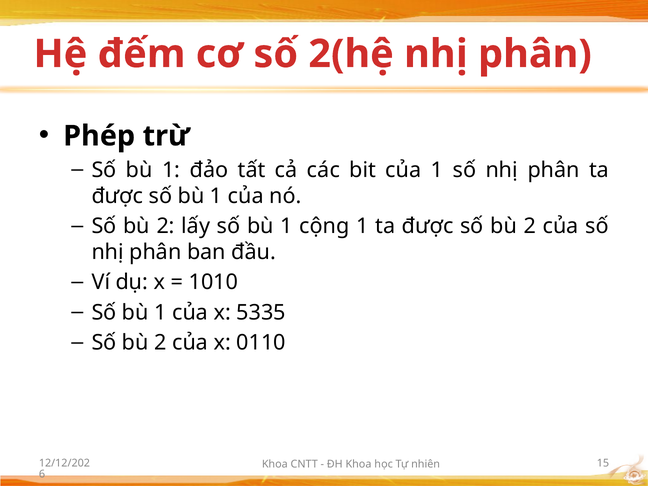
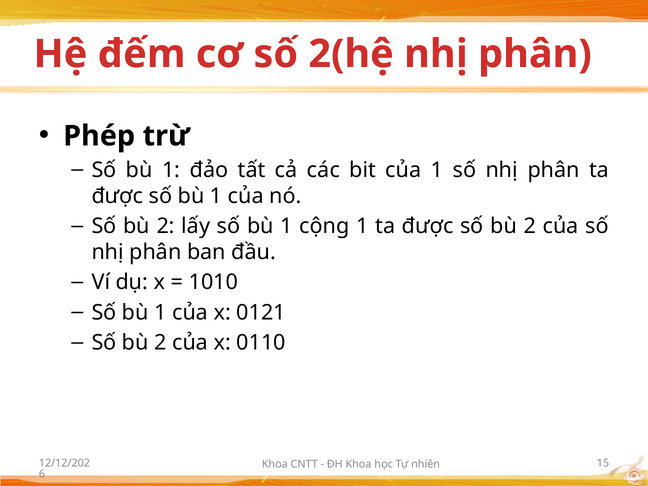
5335: 5335 -> 0121 (261, 313)
